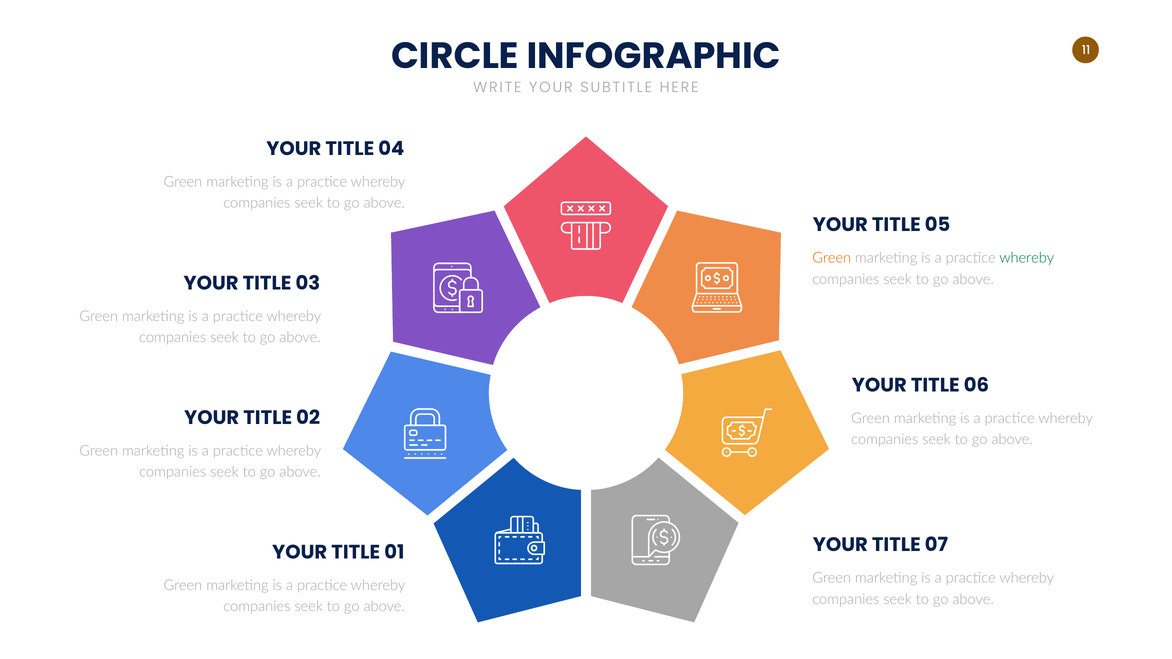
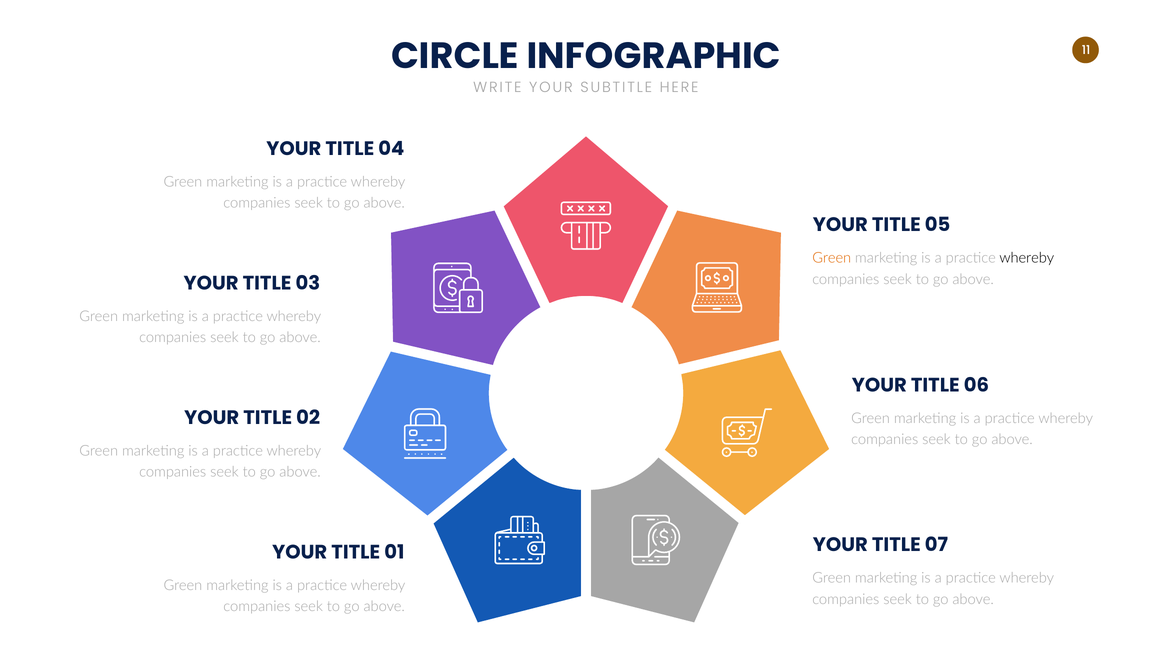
whereby colour: green -> black (1027, 258)
